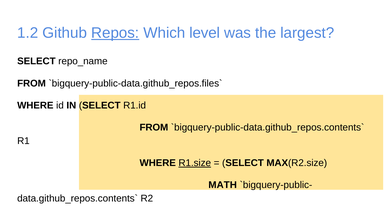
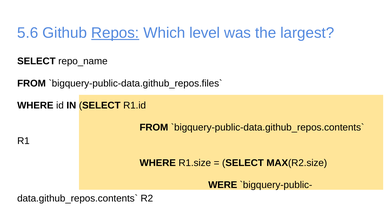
1.2: 1.2 -> 5.6 (28, 33)
R1.size underline: present -> none (195, 163)
MATH: MATH -> WERE (223, 185)
